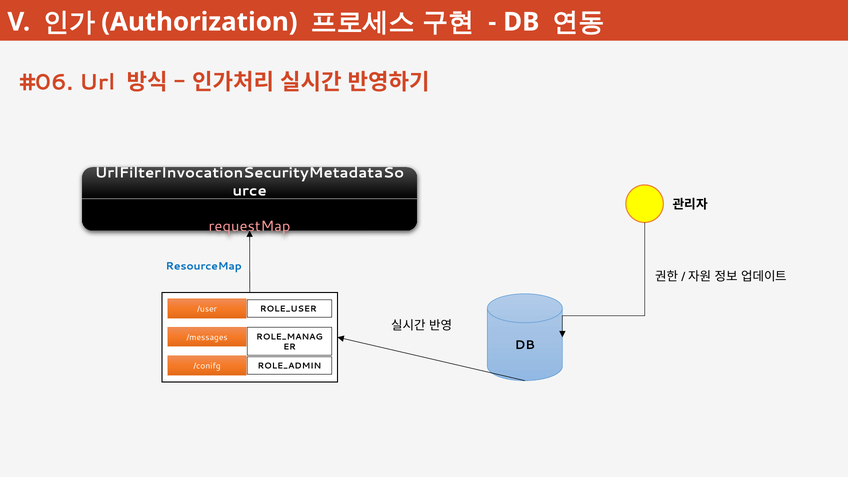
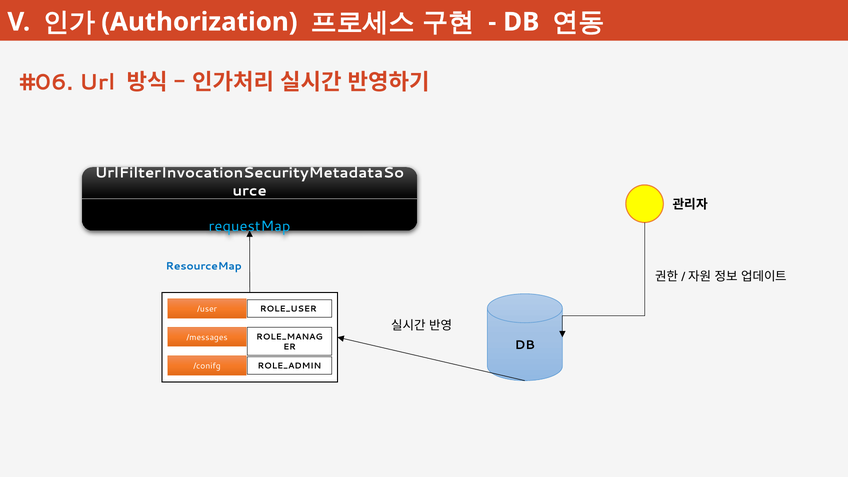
requestMap colour: pink -> light blue (250, 227)
